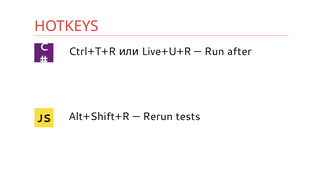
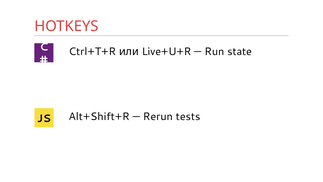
after: after -> state (240, 52)
